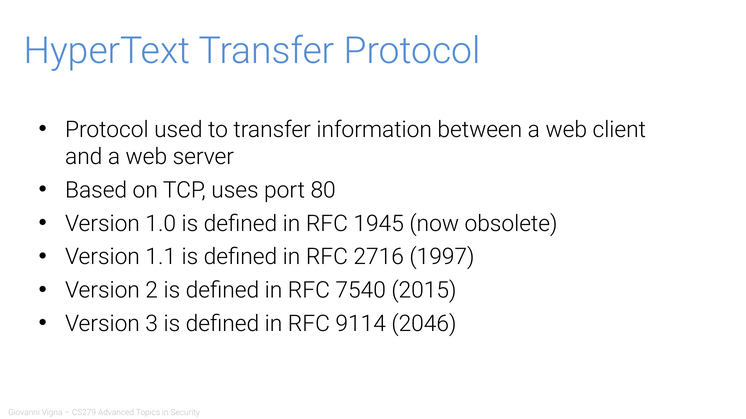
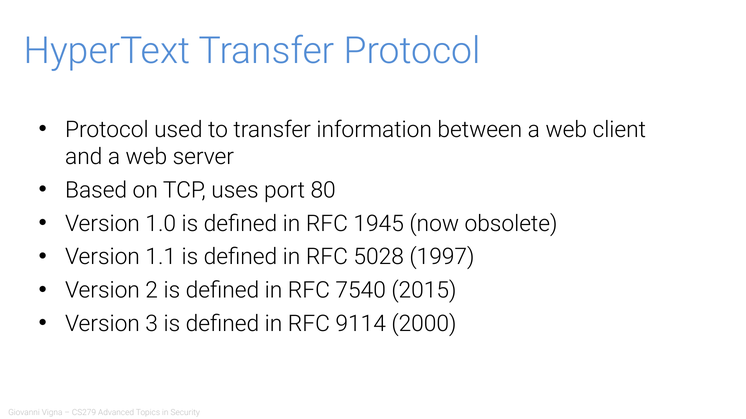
2716: 2716 -> 5028 (379, 257)
2046: 2046 -> 2000 (424, 324)
